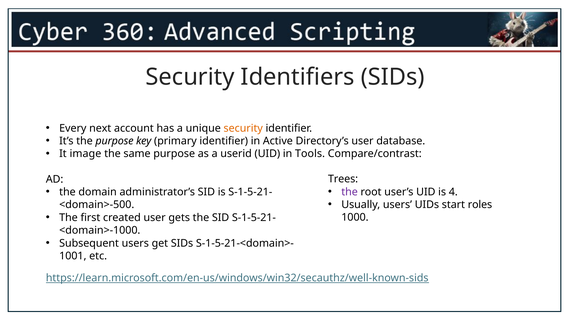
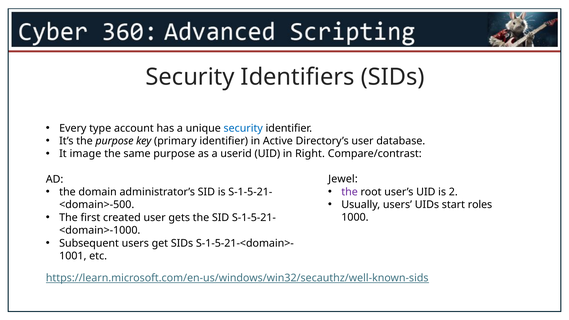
next: next -> type (100, 128)
security colour: orange -> blue (243, 128)
Tools: Tools -> Right (310, 154)
Trees: Trees -> Jewel (343, 179)
4: 4 -> 2 (453, 192)
